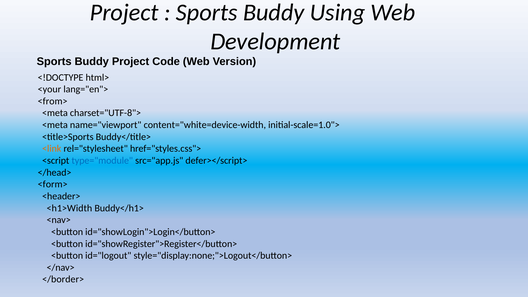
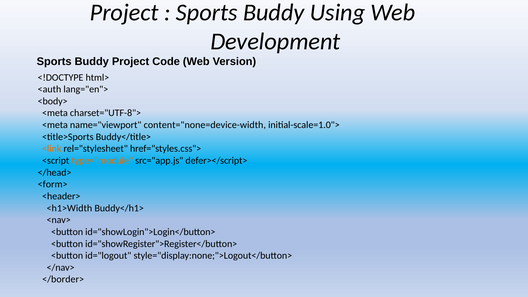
<your: <your -> <auth (49, 89)
<from>: <from> -> <body> (53, 101)
content="white=device-width: content="white=device-width -> content="none=device-width (205, 125)
type="module colour: blue -> orange (102, 161)
